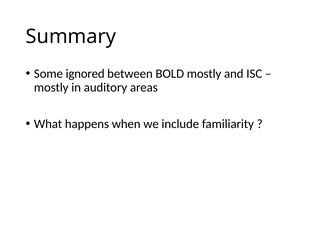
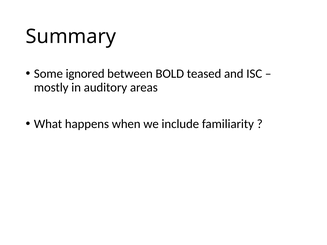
BOLD mostly: mostly -> teased (204, 74)
